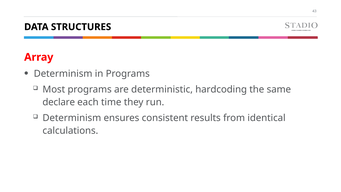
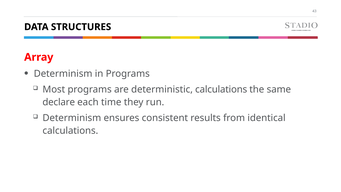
deterministic hardcoding: hardcoding -> calculations (221, 89)
